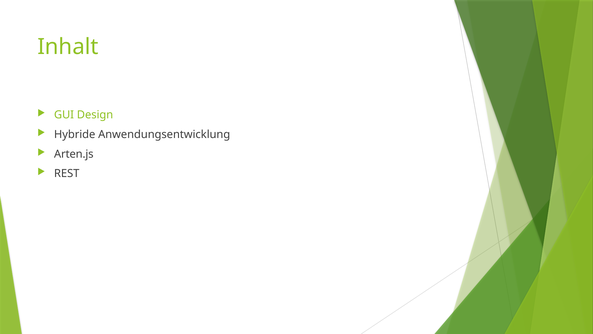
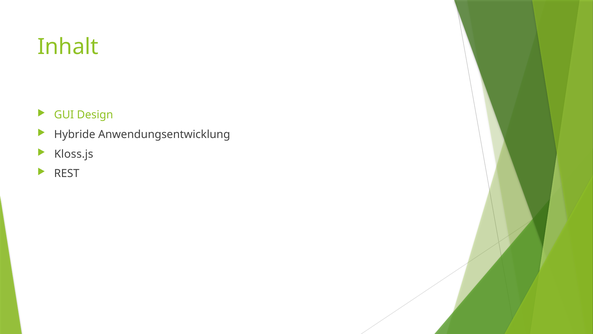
Arten.js: Arten.js -> Kloss.js (74, 154)
